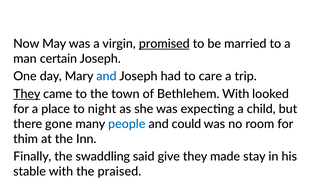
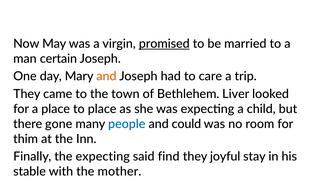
and colour: blue -> orange (106, 76)
They underline: present -> none (27, 94)
Bethlehem With: With -> Liver (236, 94)
to night: night -> place (102, 109)
the swaddling: swaddling -> expecting (103, 156)
give: give -> find (169, 156)
they made: made -> joyful (225, 156)
praised: praised -> mother (119, 171)
